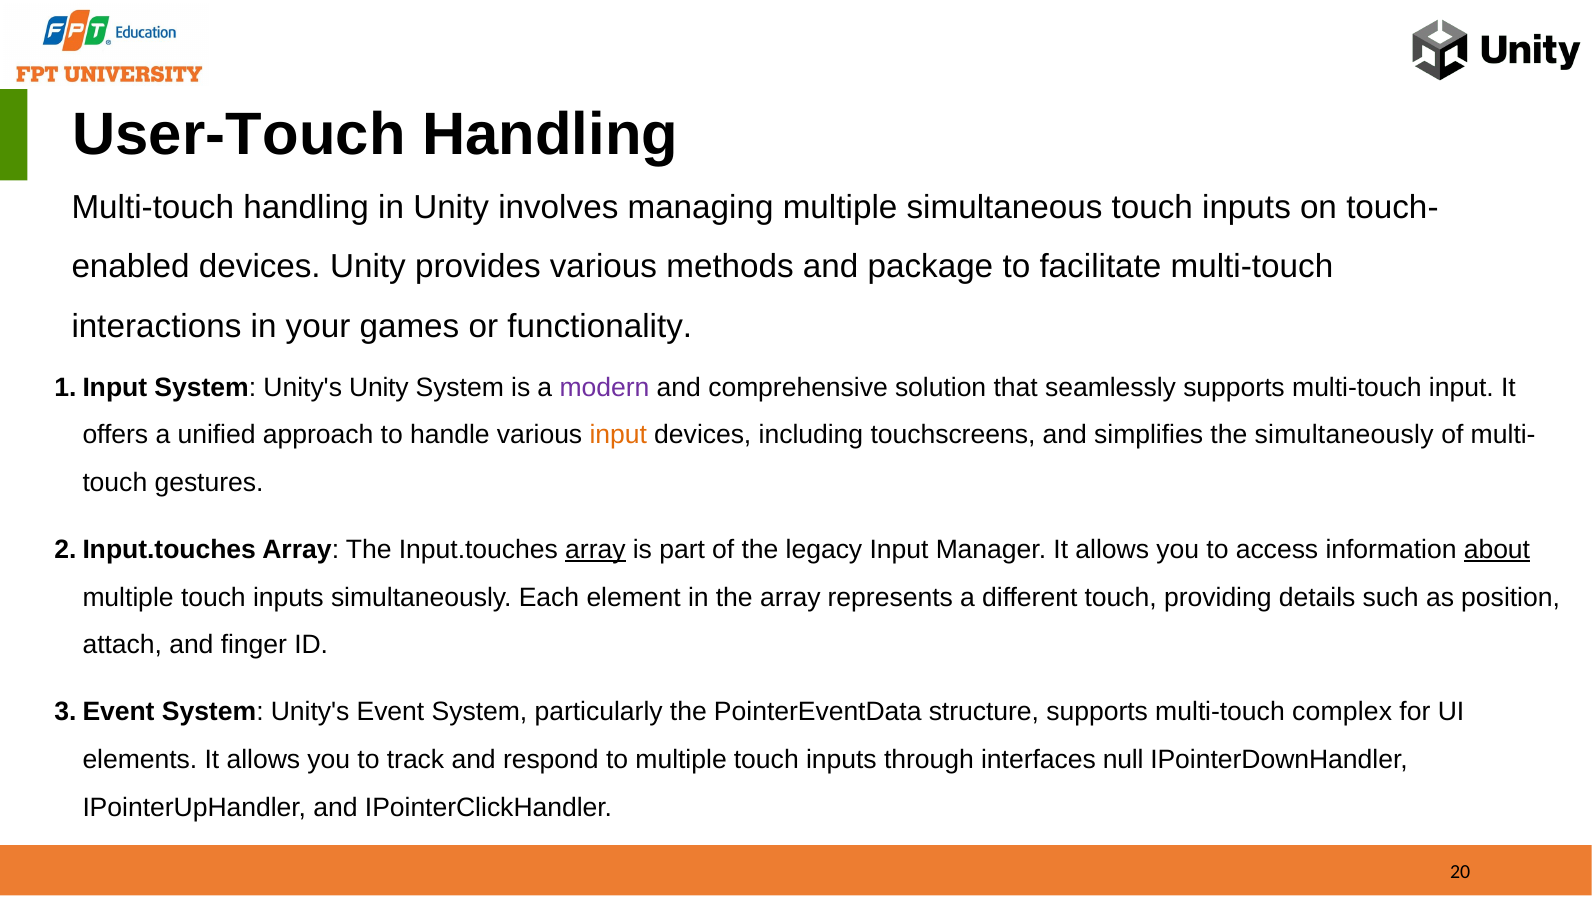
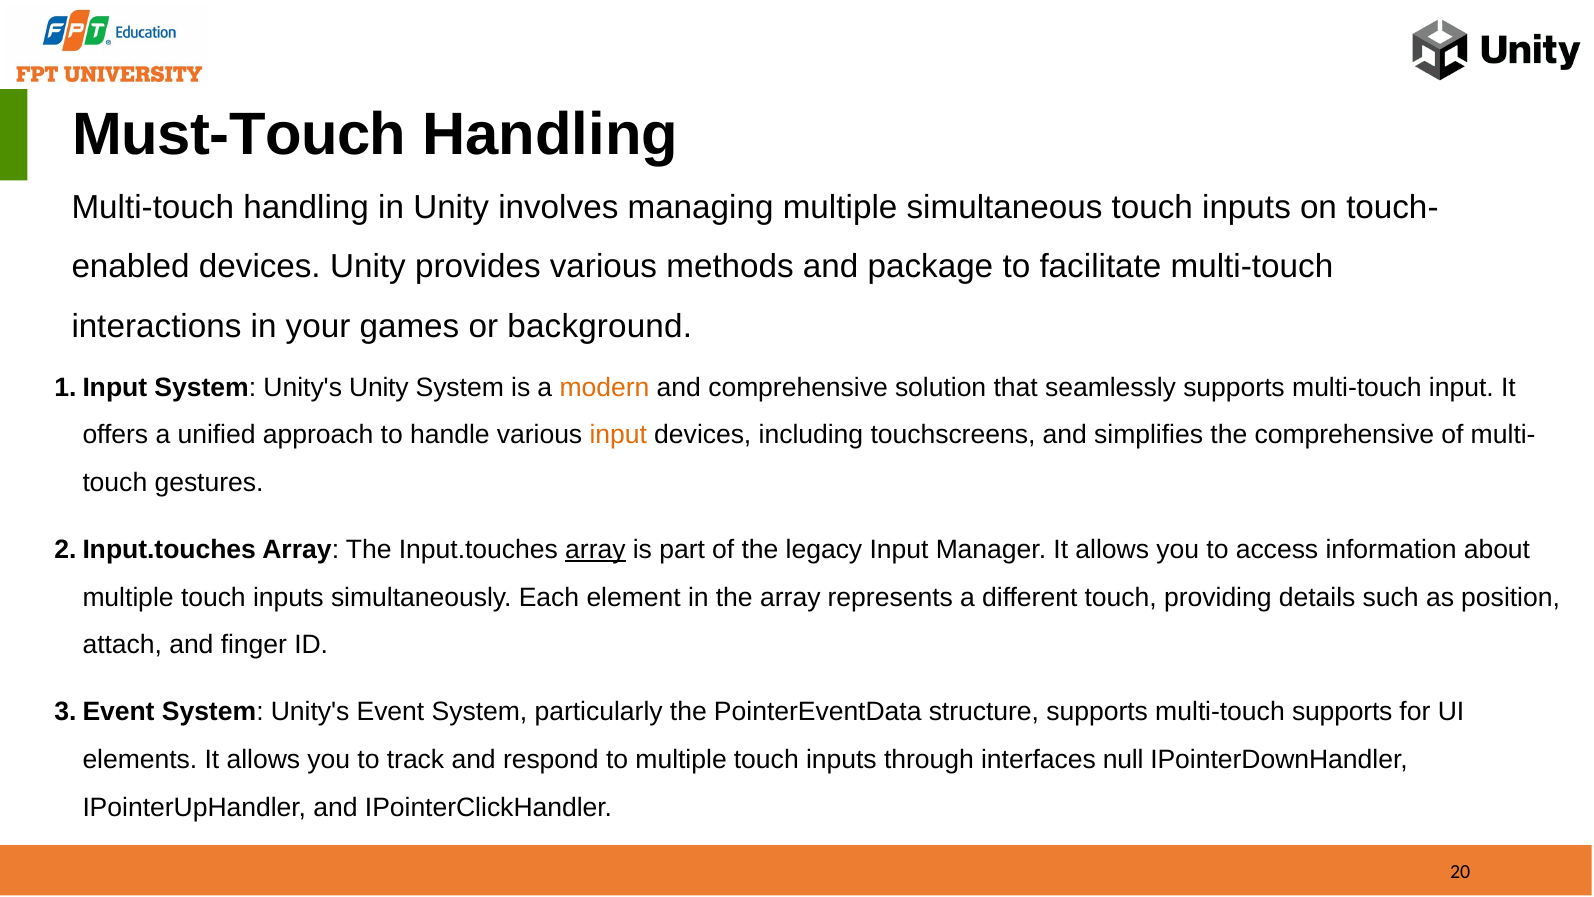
User-Touch: User-Touch -> Must-Touch (239, 134)
functionality: functionality -> background (600, 327)
modern colour: purple -> orange (604, 387)
the simultaneously: simultaneously -> comprehensive (1344, 435)
about underline: present -> none (1497, 549)
multi-touch complex: complex -> supports (1342, 711)
